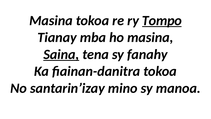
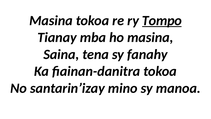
Saina underline: present -> none (61, 54)
